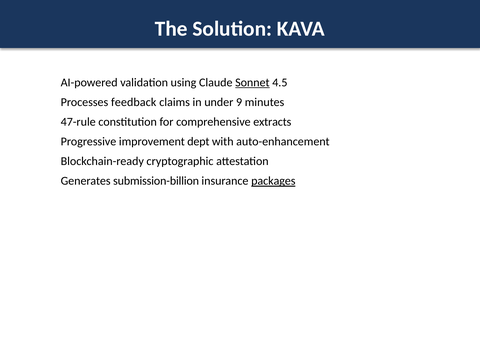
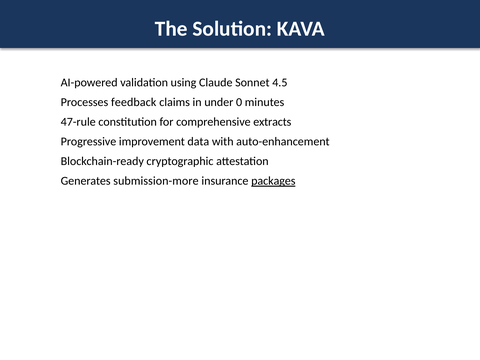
Sonnet underline: present -> none (252, 82)
9: 9 -> 0 (239, 102)
dept: dept -> data (198, 142)
submission-billion: submission-billion -> submission-more (156, 181)
